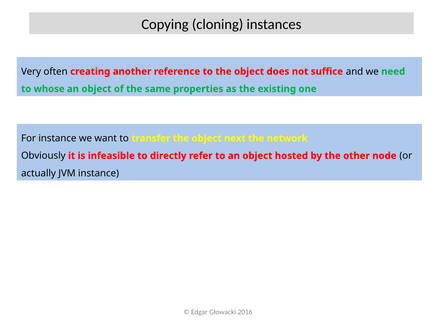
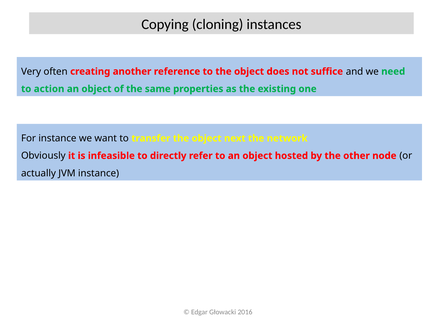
whose: whose -> action (49, 89)
